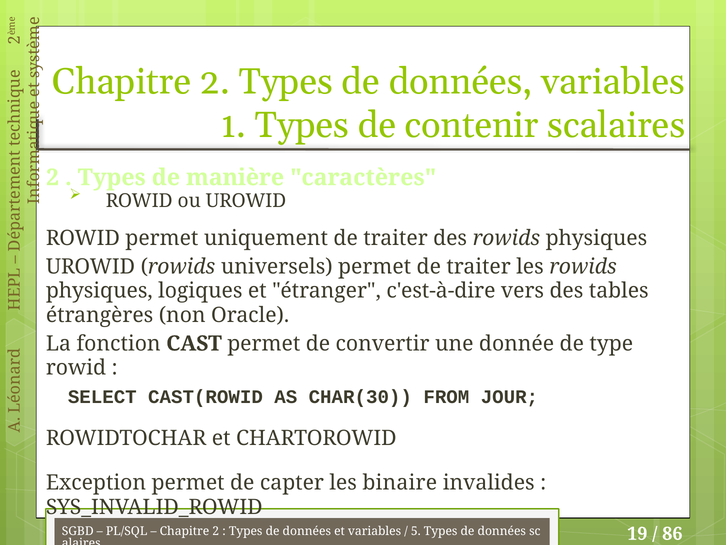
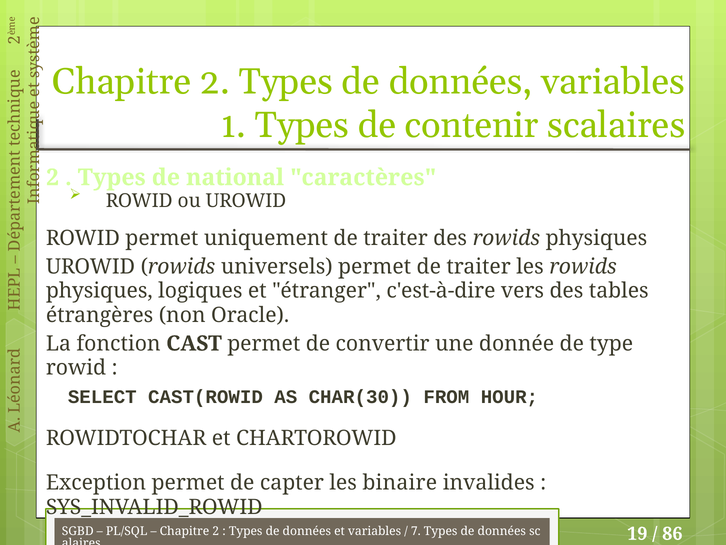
manière: manière -> national (235, 177)
JOUR: JOUR -> HOUR (509, 397)
5: 5 -> 7 (416, 531)
